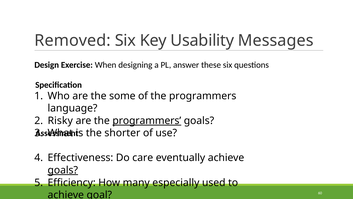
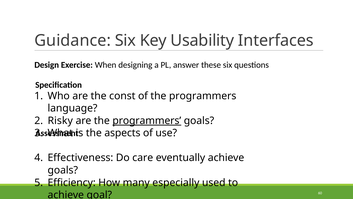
Removed: Removed -> Guidance (73, 40)
Messages: Messages -> Interfaces (276, 40)
some: some -> const (122, 96)
shorter: shorter -> aspects (122, 133)
goals underline: present -> none (63, 170)
